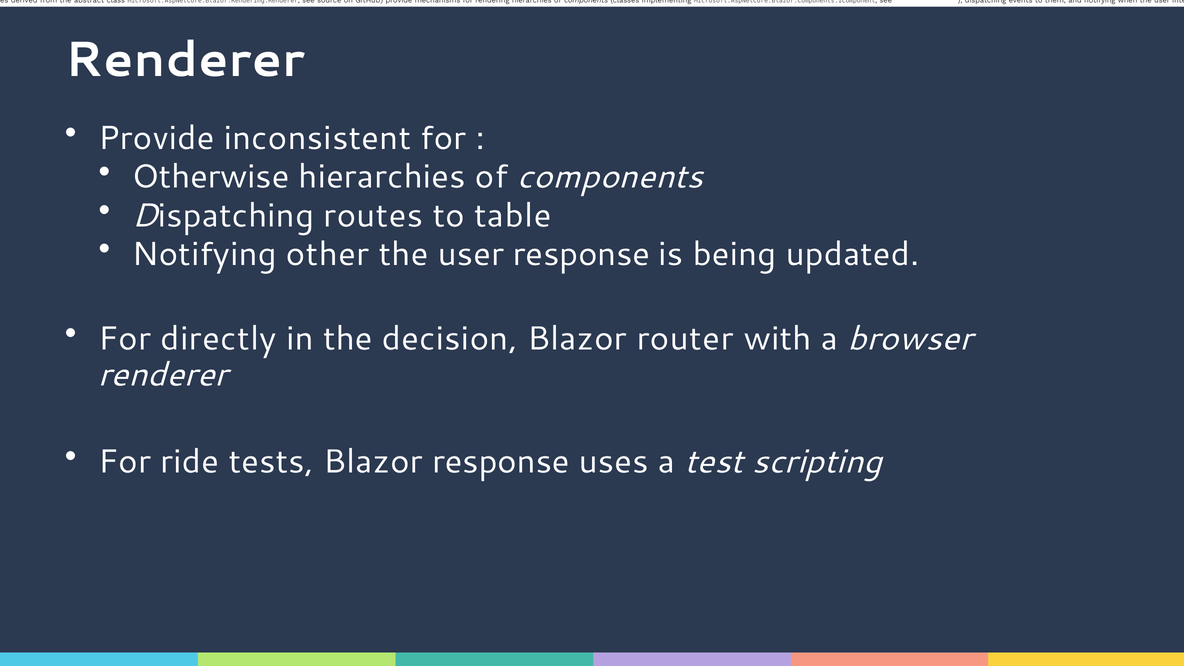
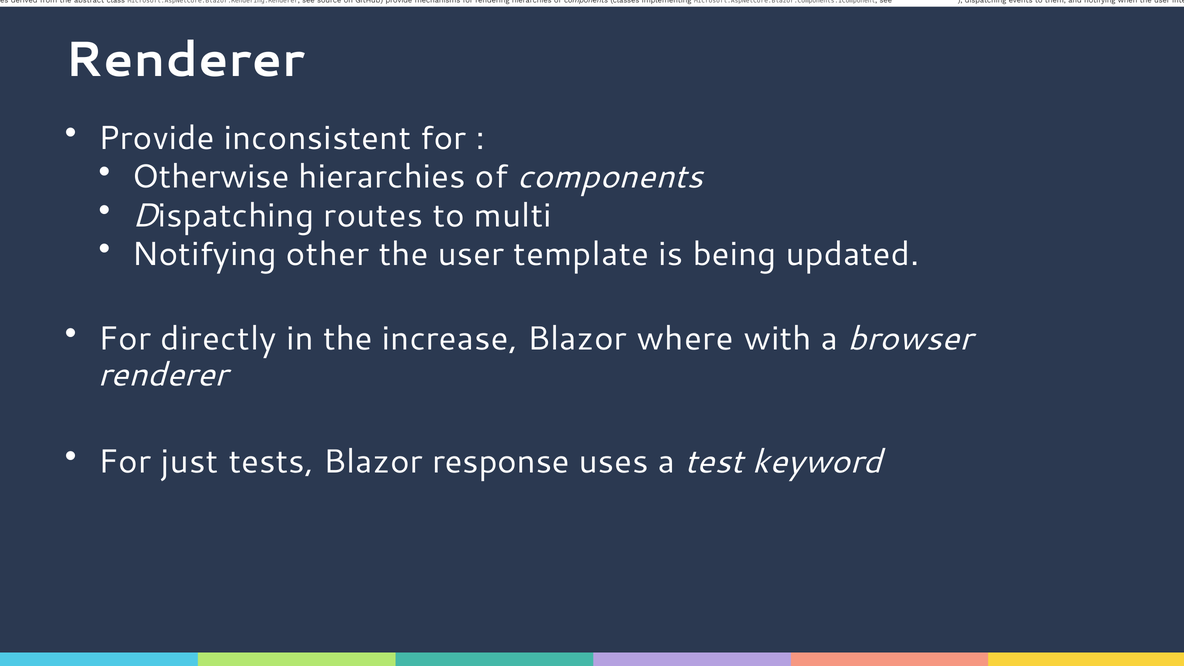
table: table -> multi (513, 216)
user response: response -> template (581, 254)
decision: decision -> increase (450, 339)
router: router -> where (685, 339)
ride: ride -> just (190, 462)
scripting: scripting -> keyword (817, 462)
